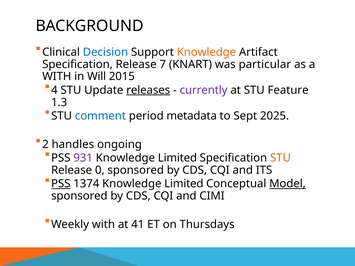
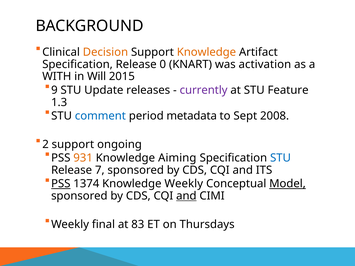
Decision colour: blue -> orange (105, 52)
7: 7 -> 0 (163, 64)
particular: particular -> activation (265, 64)
4: 4 -> 9 (54, 90)
releases underline: present -> none (148, 90)
2025: 2025 -> 2008 (275, 116)
2 handles: handles -> support (73, 144)
931 colour: purple -> orange (83, 158)
Limited: Limited -> Aiming (177, 158)
STU colour: orange -> blue (280, 158)
0: 0 -> 7 (100, 170)
1374 Knowledge Limited: Limited -> Weekly (184, 184)
and underline: none -> present (186, 196)
Weekly with: with -> final (103, 225)
41: 41 -> 83 (138, 225)
